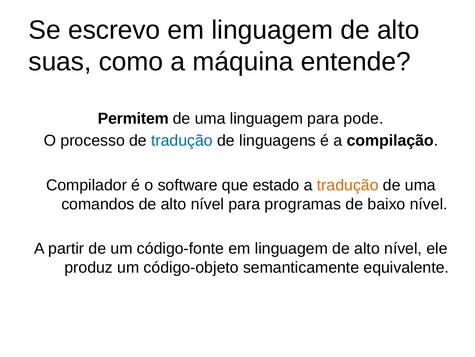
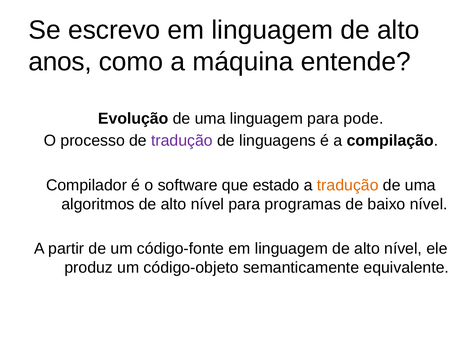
suas: suas -> anos (60, 62)
Permitem: Permitem -> Evolução (133, 118)
tradução colour: blue -> purple (182, 140)
comandos: comandos -> algoritmos (98, 204)
